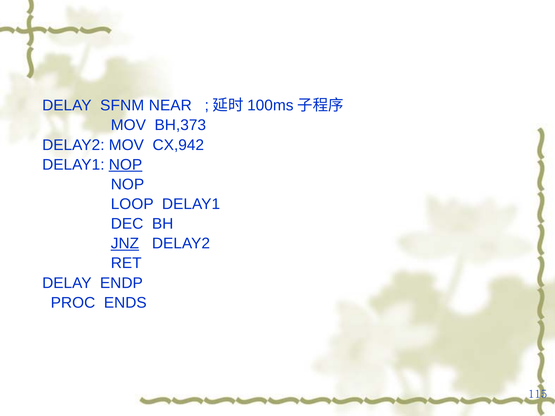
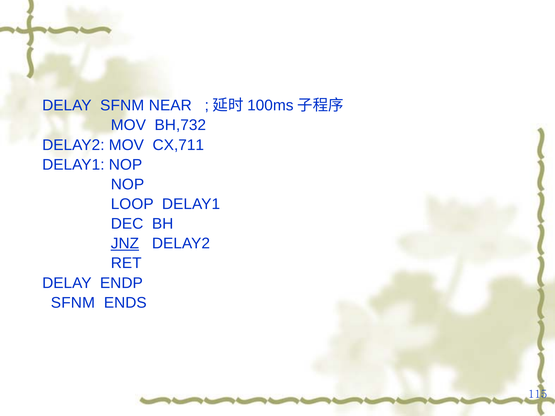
BH,373: BH,373 -> BH,732 (180, 125)
CX,942: CX,942 -> CX,711 (178, 145)
NOP underline: present -> none (125, 165)
PROC: PROC -> SFNM (73, 303)
